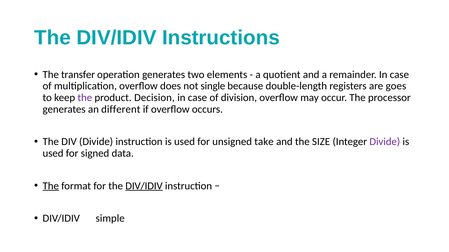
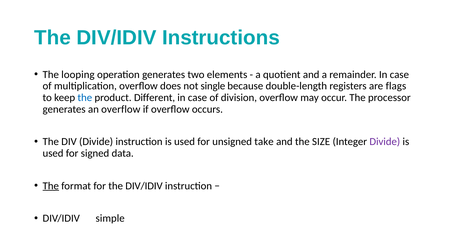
transfer: transfer -> looping (78, 75)
goes: goes -> flags (396, 86)
the colour: purple -> blue (85, 98)
Decision: Decision -> Different (155, 98)
an different: different -> overflow (121, 110)
DIV/IDIV underline: present -> none (144, 186)
